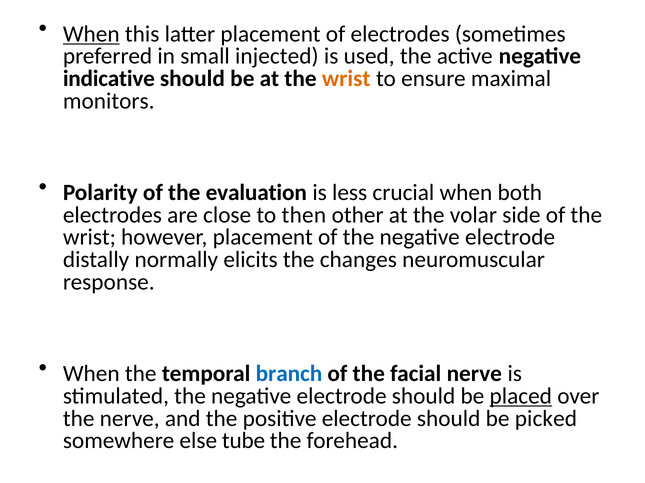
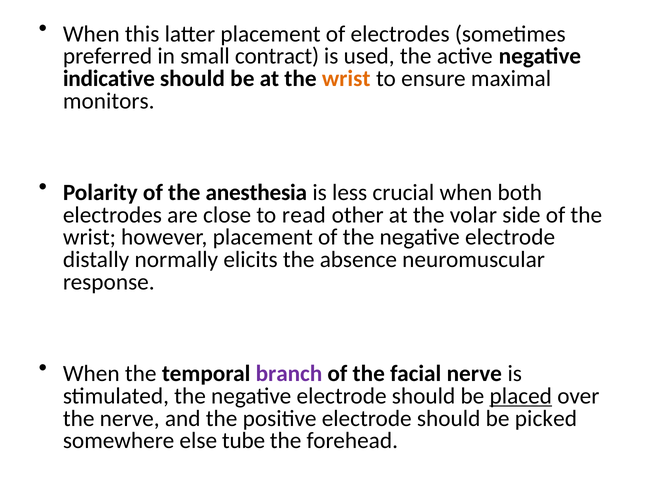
When underline: present -> none (91, 34)
injected: injected -> contract (277, 56)
evaluation: evaluation -> anesthesia (256, 193)
then: then -> read (304, 215)
changes: changes -> absence (358, 260)
branch colour: blue -> purple (289, 374)
